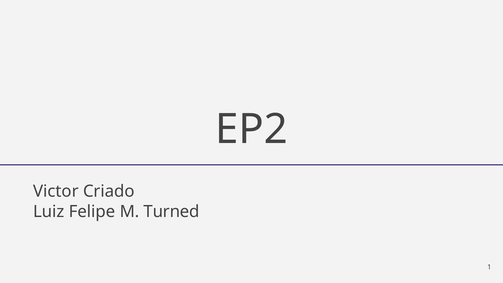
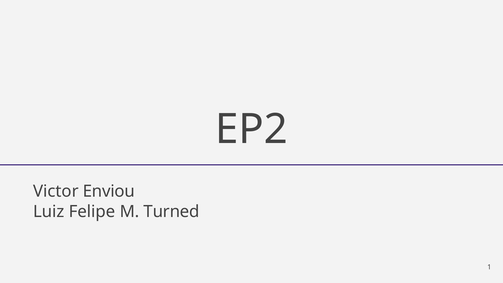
Criado: Criado -> Enviou (109, 191)
